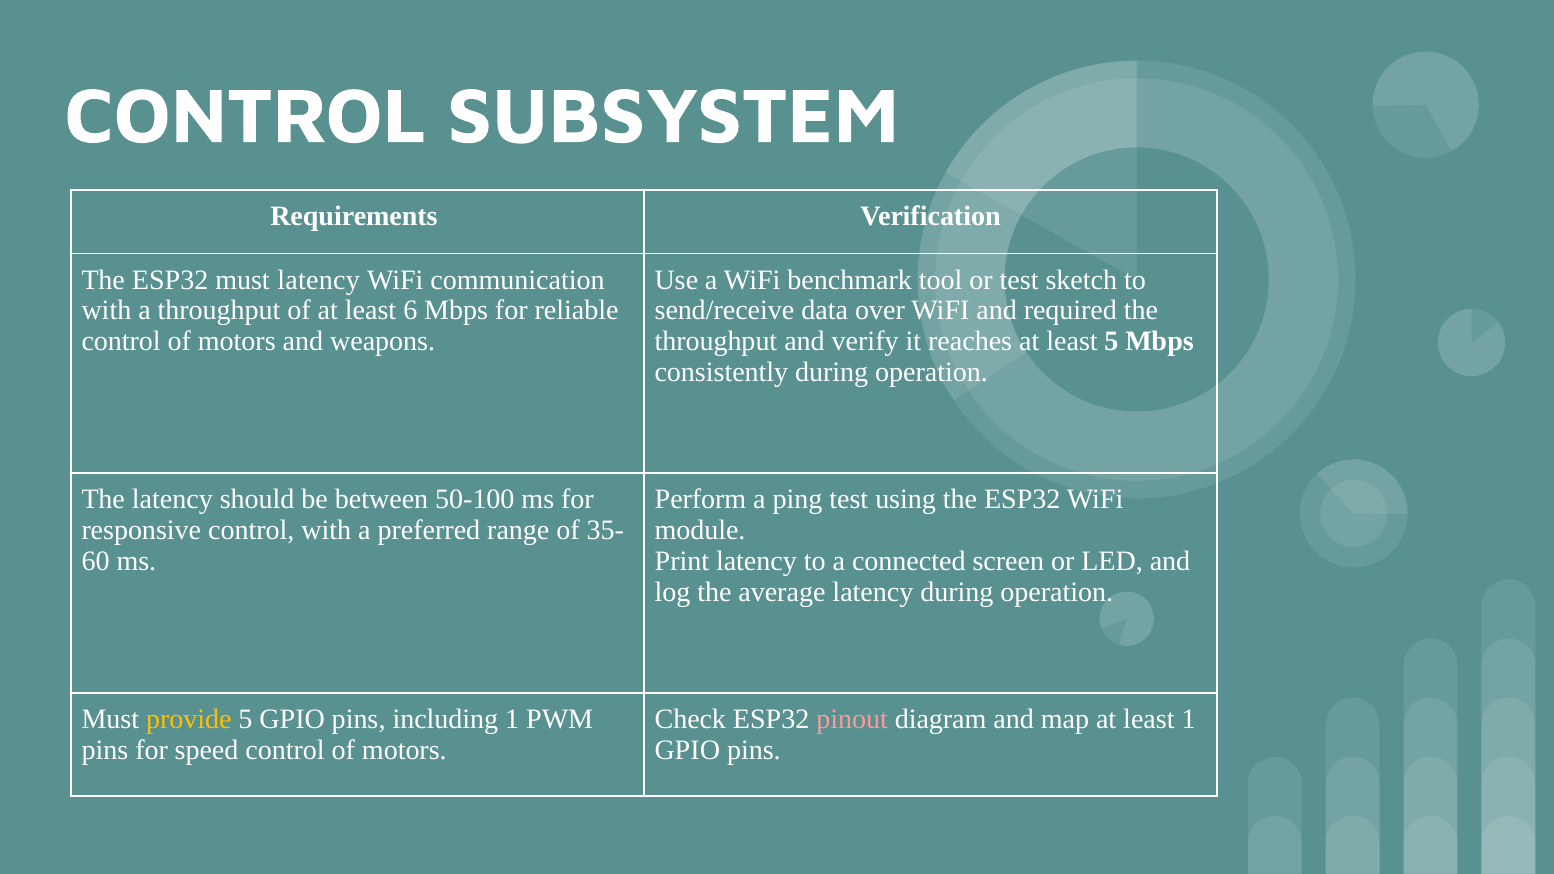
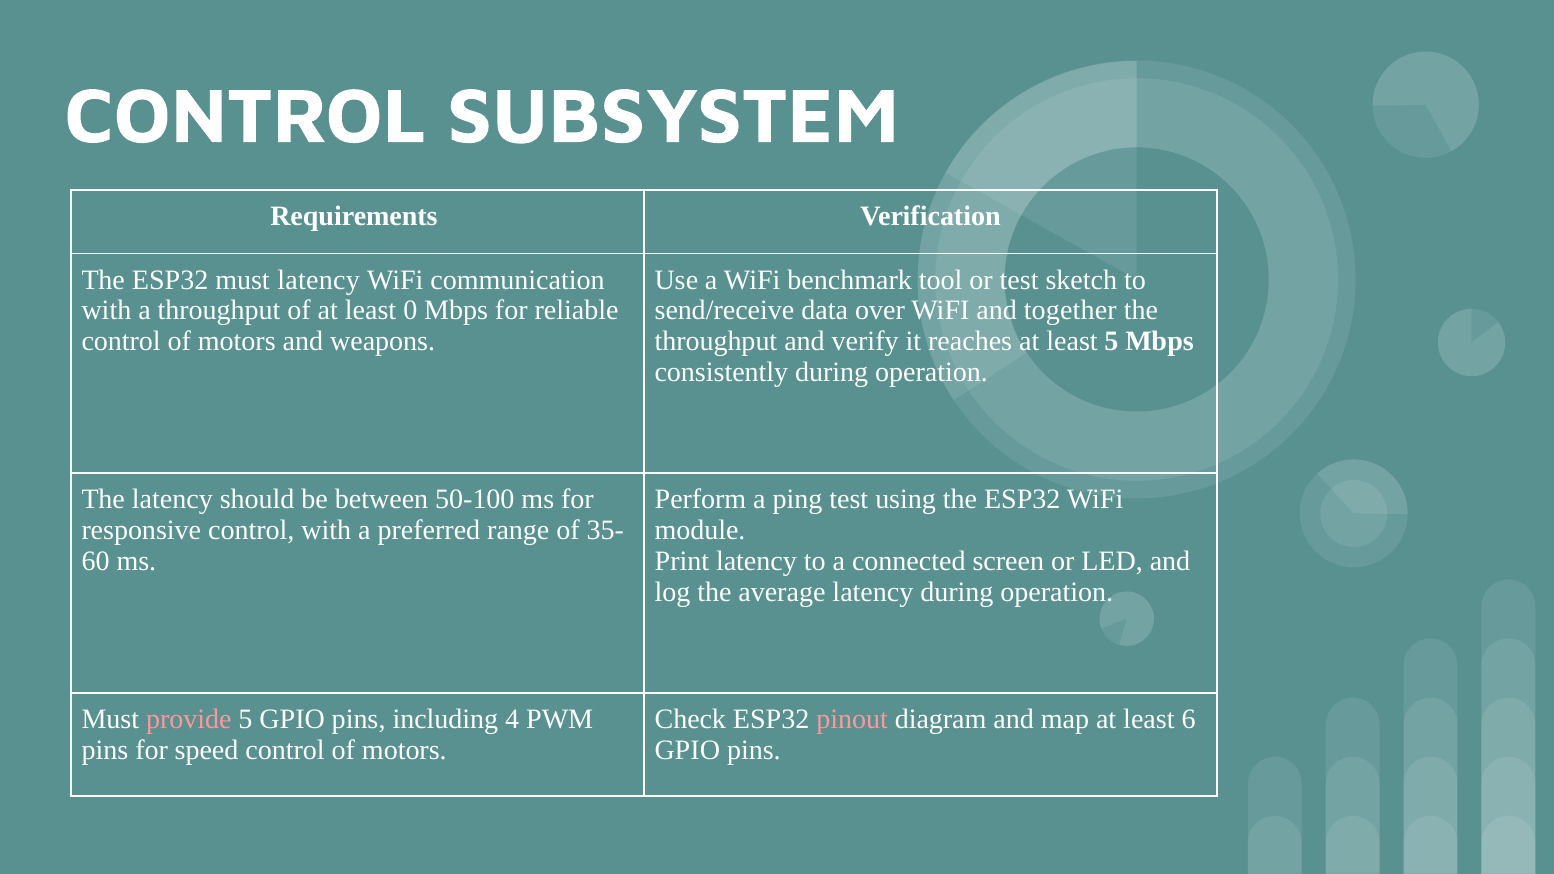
6: 6 -> 0 (410, 311)
required: required -> together (1070, 311)
provide colour: yellow -> pink (189, 720)
including 1: 1 -> 4 (512, 720)
least 1: 1 -> 6 (1189, 720)
